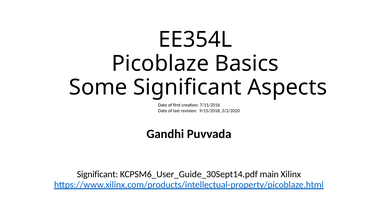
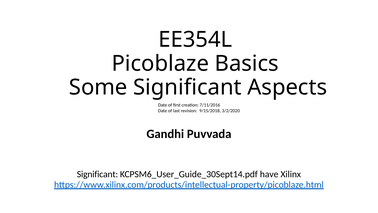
main: main -> have (269, 174)
